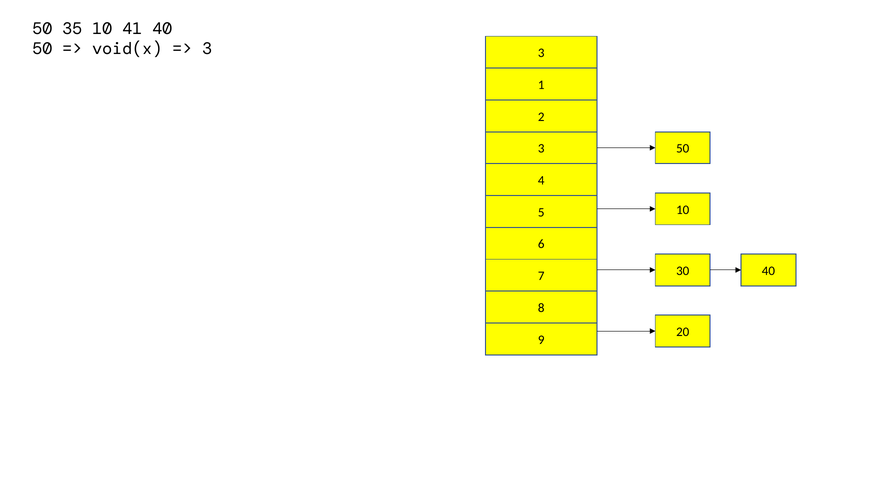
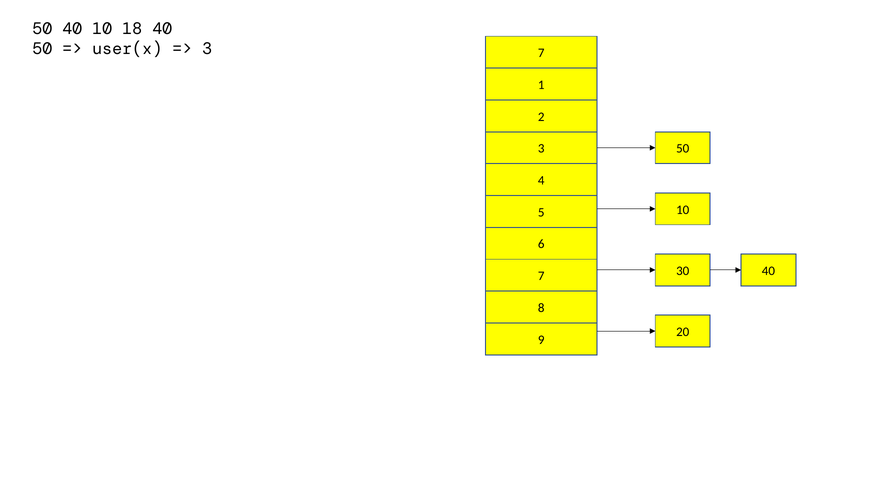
50 35: 35 -> 40 (72, 29)
41: 41 -> 18 (132, 29)
void(x: void(x -> user(x (127, 49)
3 3: 3 -> 7 (541, 53)
